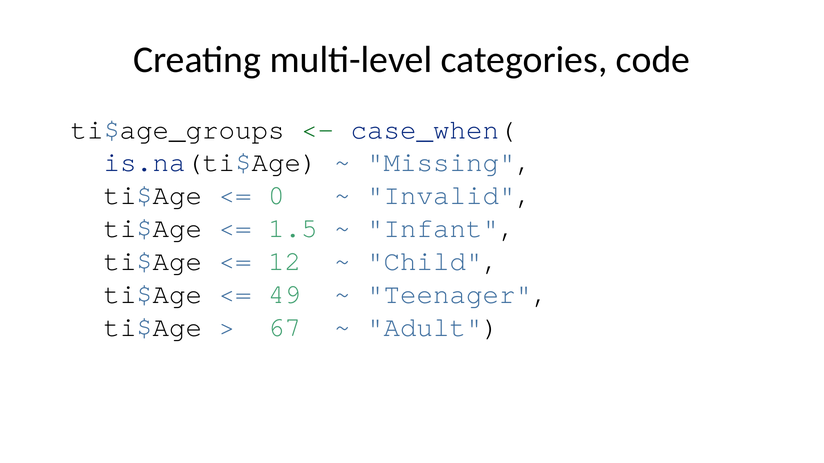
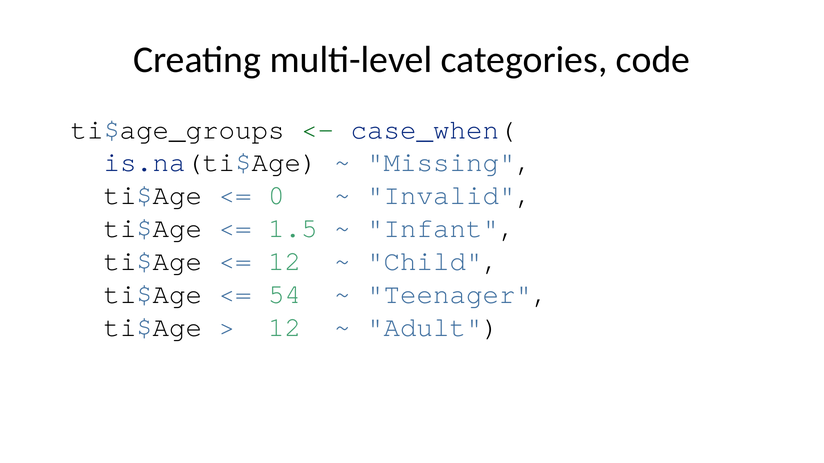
49: 49 -> 54 (285, 294)
67: 67 -> 12 (285, 327)
